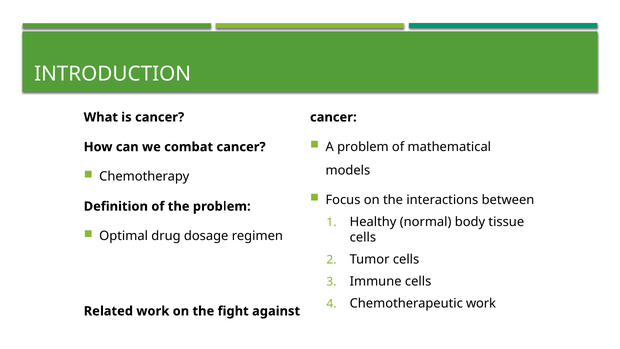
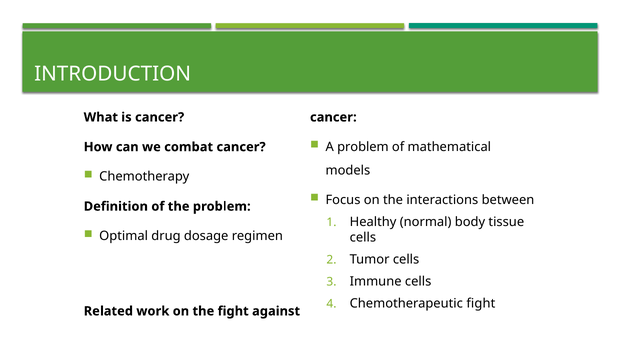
Chemotherapeutic work: work -> fight (481, 303)
